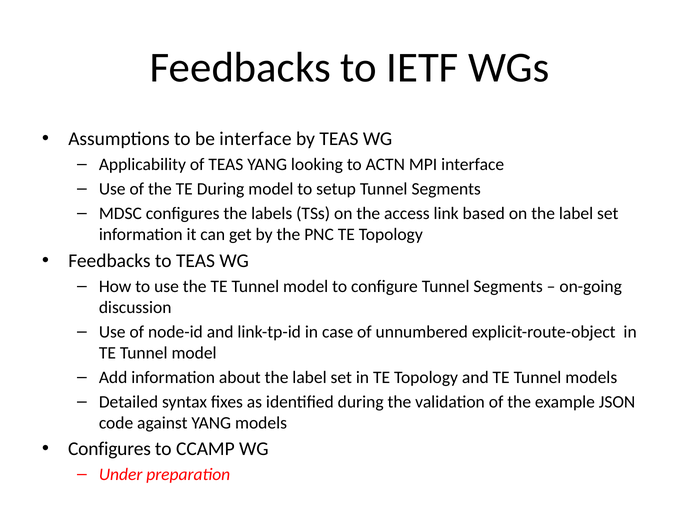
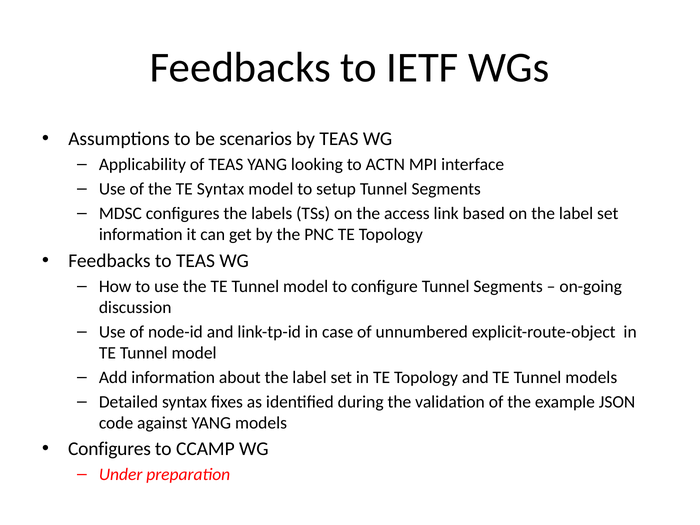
be interface: interface -> scenarios (256, 139)
TE During: During -> Syntax (220, 189)
